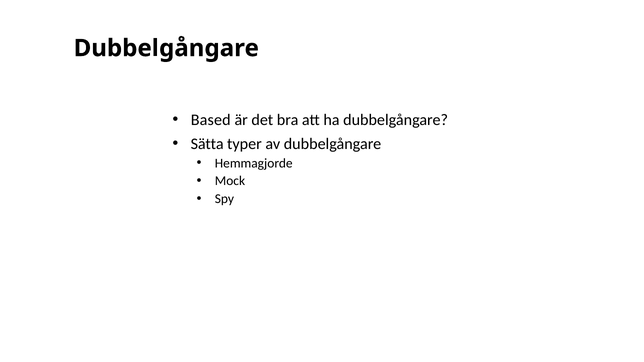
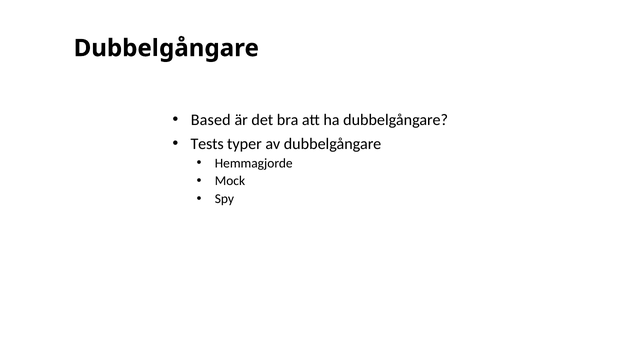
Sätta: Sätta -> Tests (207, 144)
